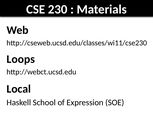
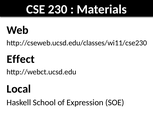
Loops: Loops -> Effect (21, 59)
